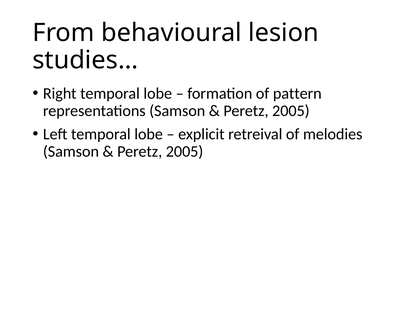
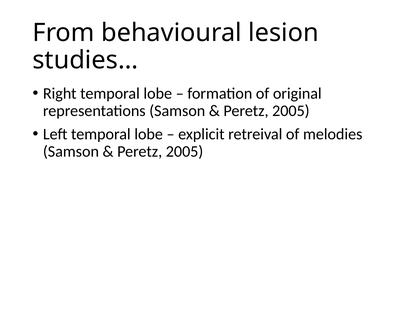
pattern: pattern -> original (297, 93)
